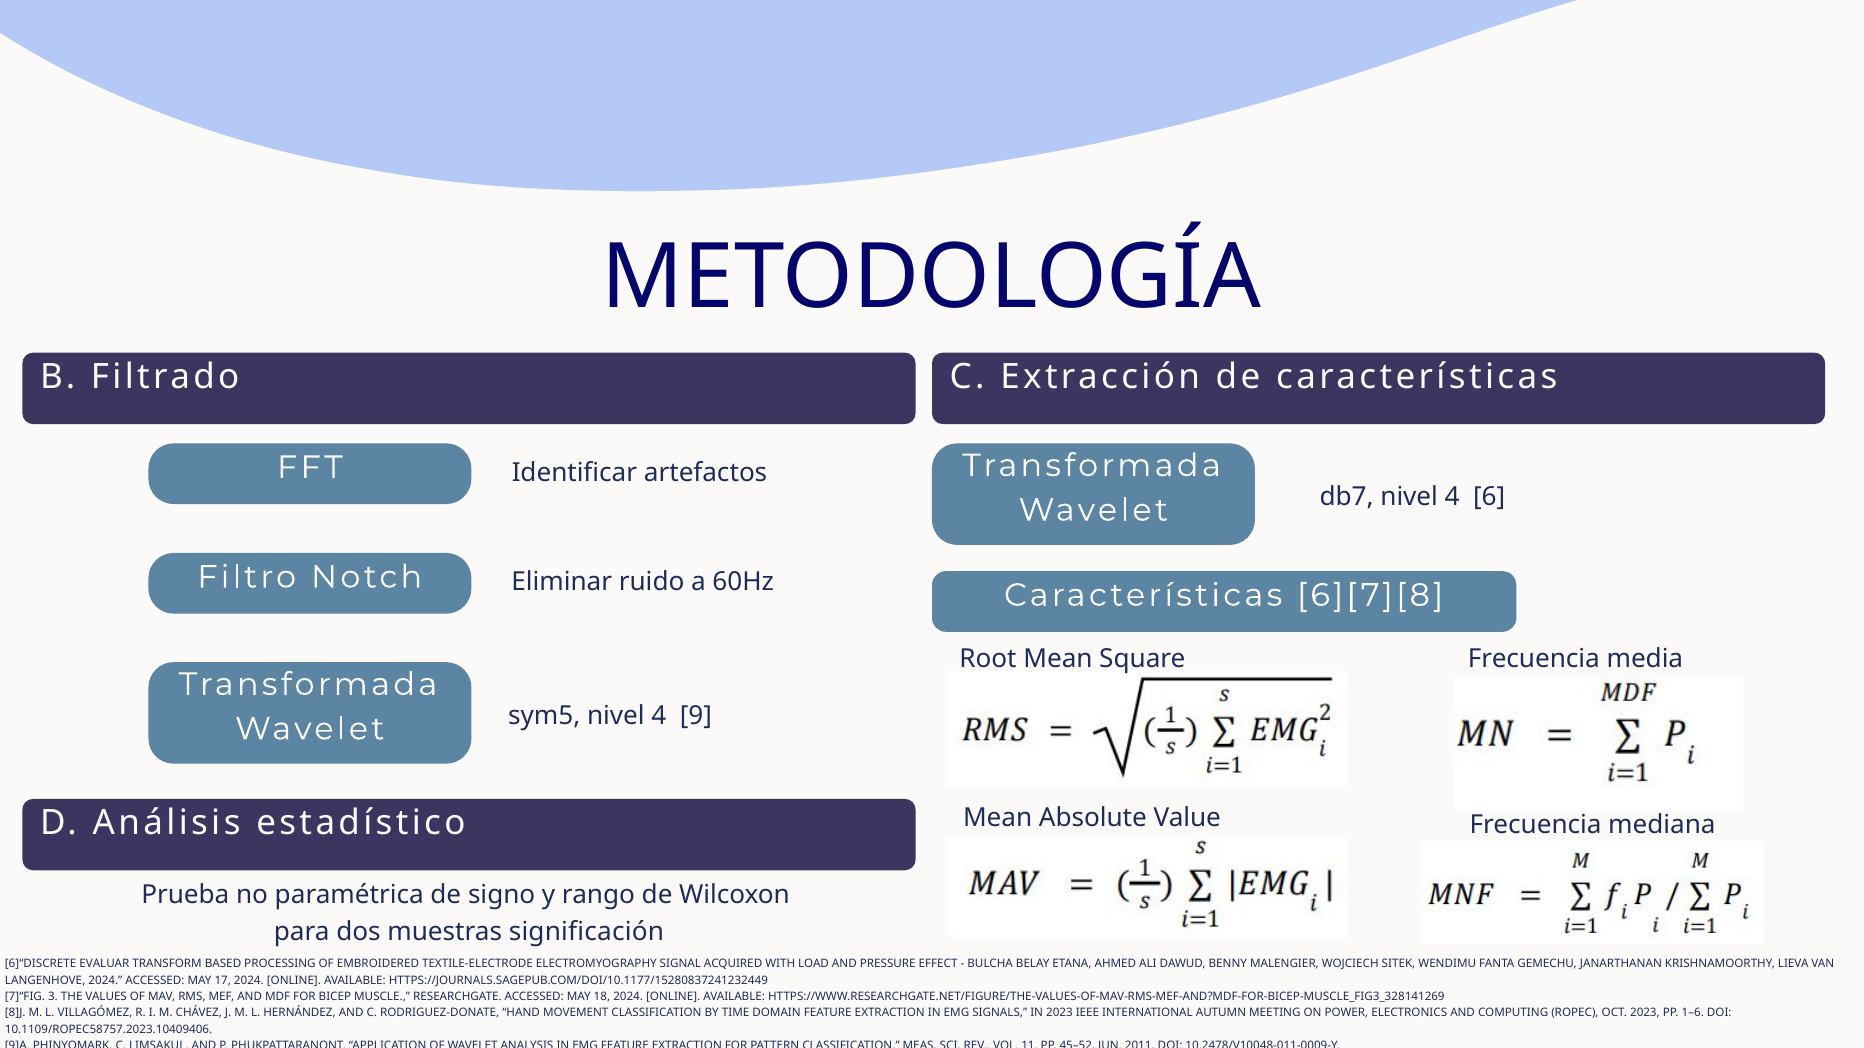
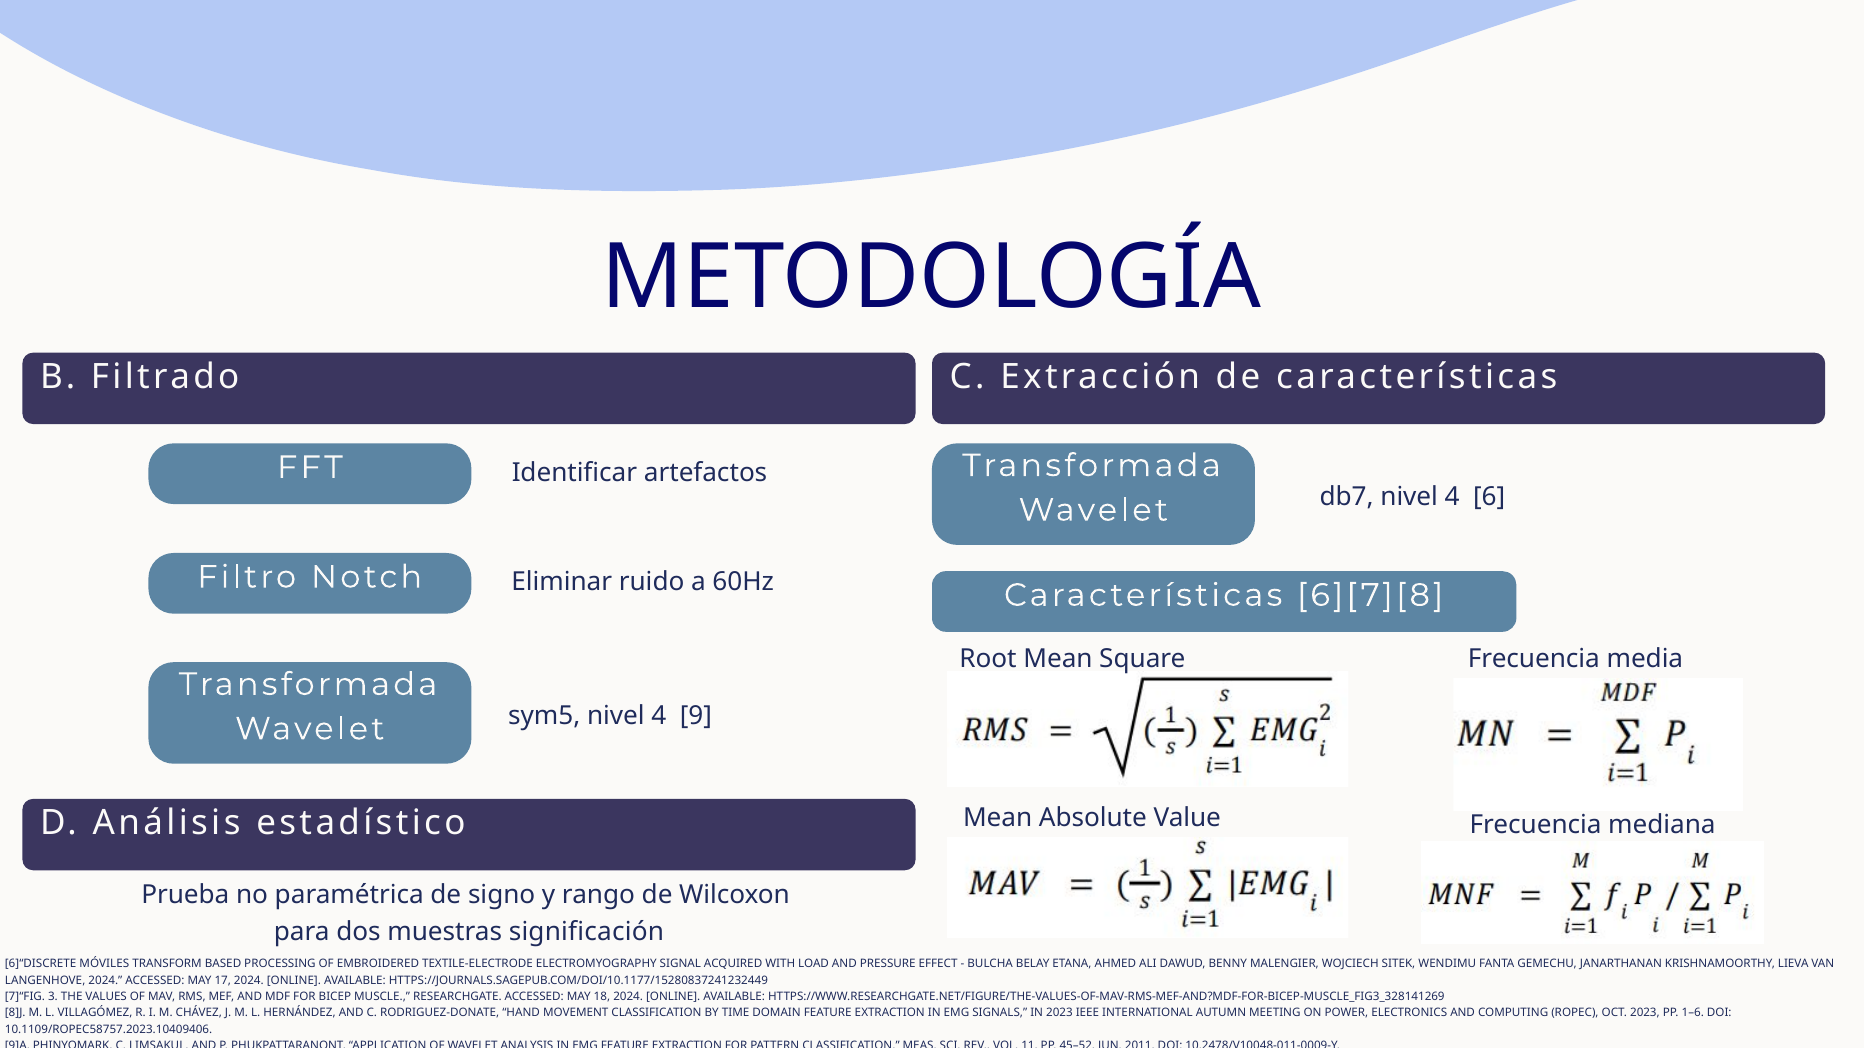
EVALUAR: EVALUAR -> MÓVILES (104, 964)
